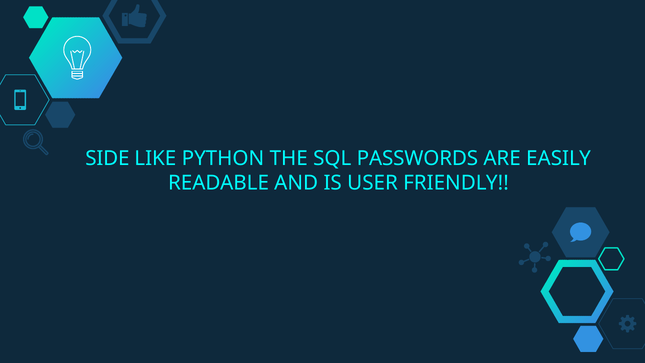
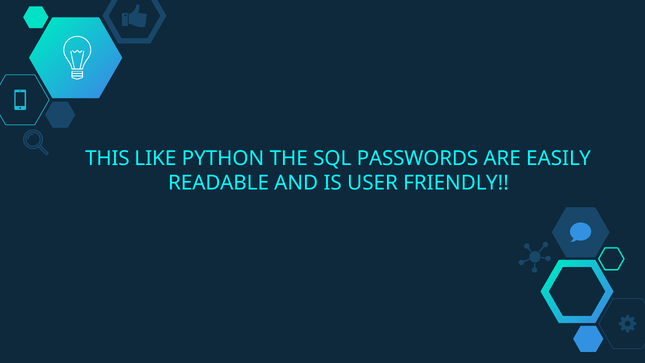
SIDE: SIDE -> THIS (107, 158)
